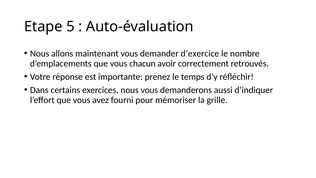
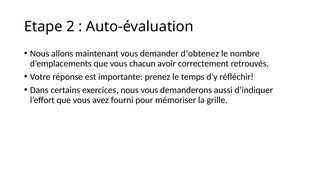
5: 5 -> 2 (70, 27)
d’exercice: d’exercice -> d’obtenez (200, 53)
